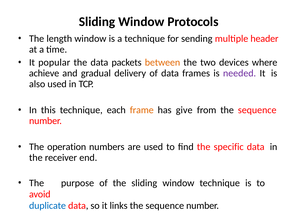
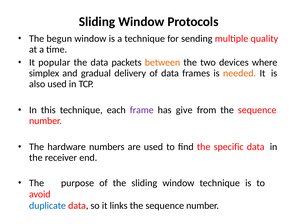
length: length -> begun (59, 38)
header: header -> quality (264, 38)
achieve: achieve -> simplex (44, 73)
needed colour: purple -> orange (240, 73)
frame colour: orange -> purple (142, 110)
operation: operation -> hardware (67, 147)
